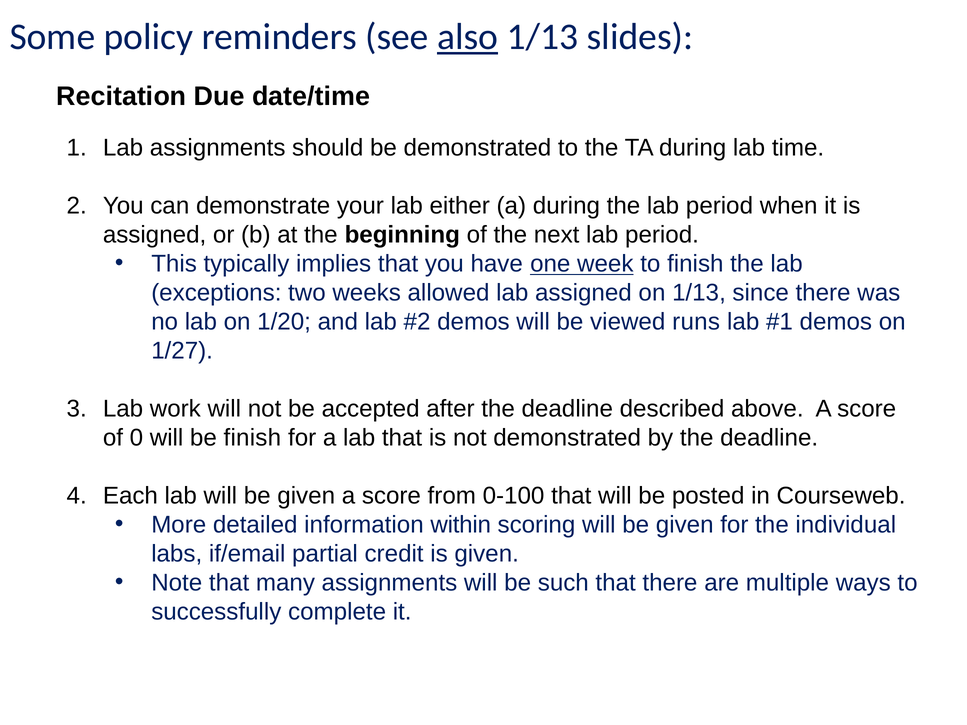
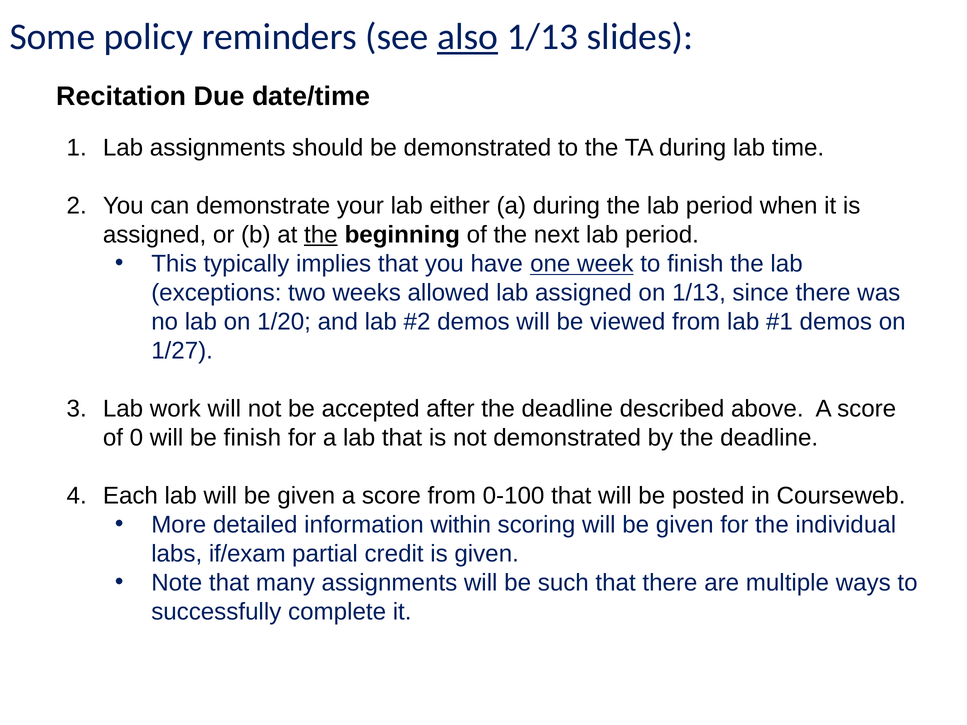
the underline: none -> present (321, 235)
viewed runs: runs -> from (696, 322)
if/email: if/email -> if/exam (247, 554)
